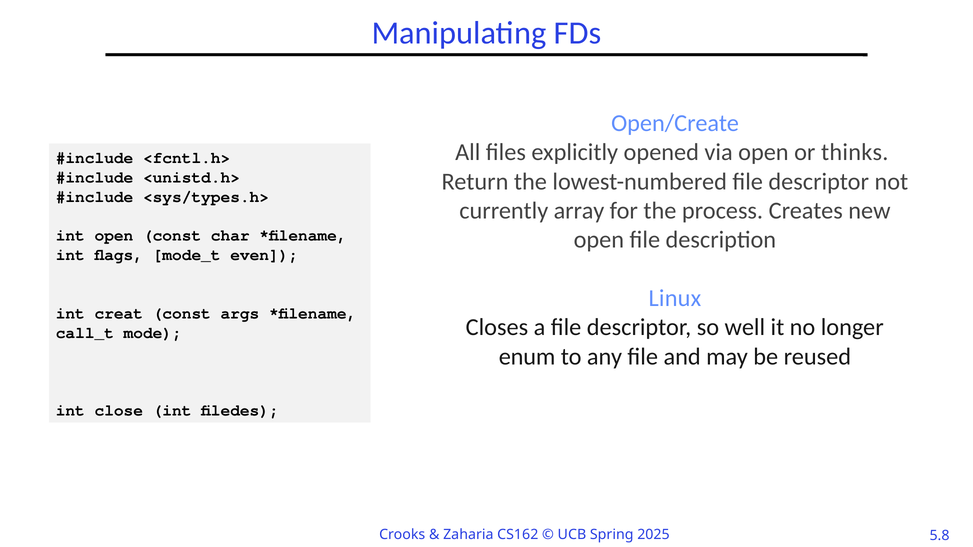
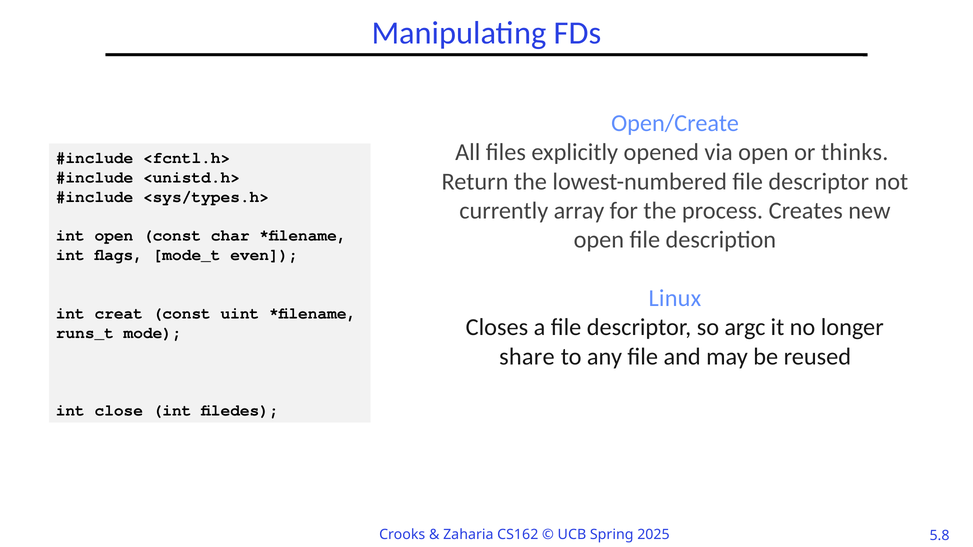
args: args -> uint (240, 314)
well: well -> argc (745, 328)
call_t: call_t -> runs_t (85, 333)
enum: enum -> share (527, 357)
